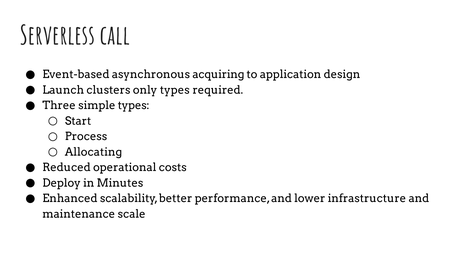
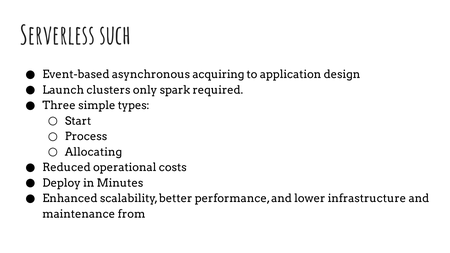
call: call -> such (115, 36)
only types: types -> spark (175, 90)
scale: scale -> from (132, 214)
